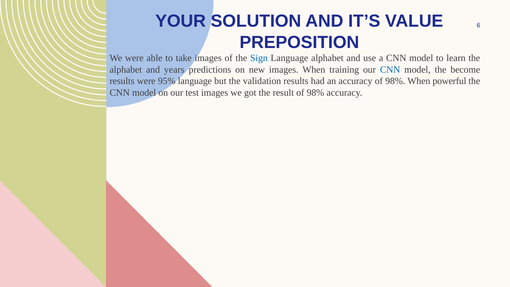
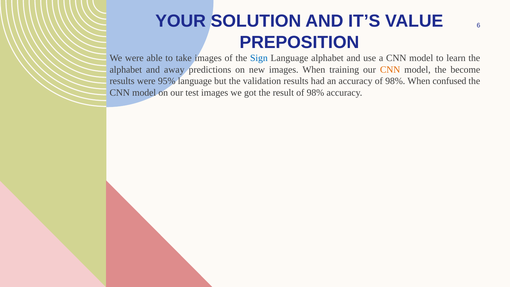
years: years -> away (174, 70)
CNN colour: blue -> orange (390, 70)
powerful: powerful -> confused (449, 81)
